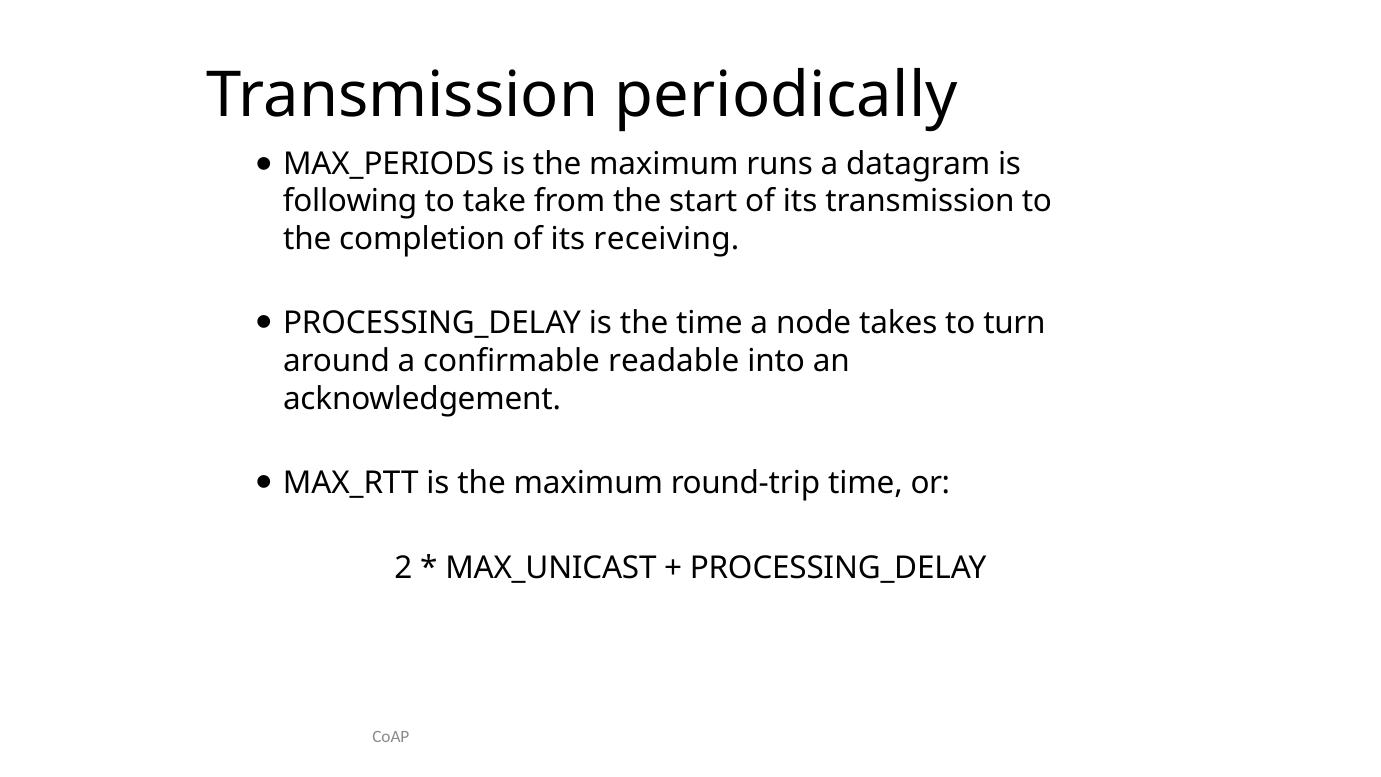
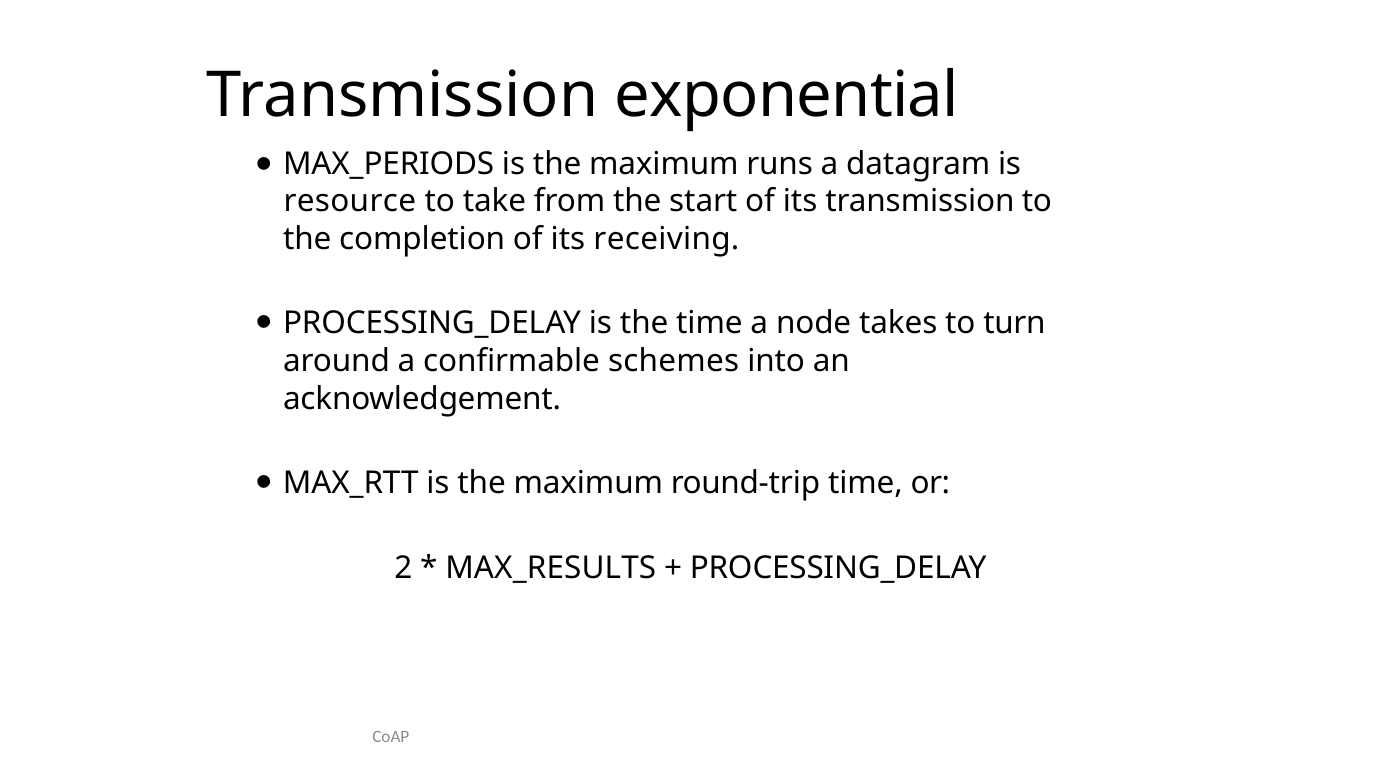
periodically: periodically -> exponential (787, 95)
following: following -> resource (350, 201)
readable: readable -> schemes (674, 361)
MAX_UNICAST: MAX_UNICAST -> MAX_RESULTS (551, 568)
